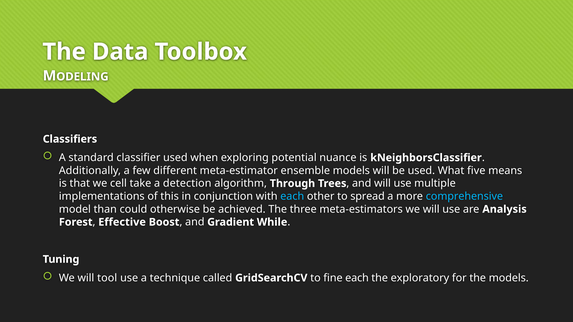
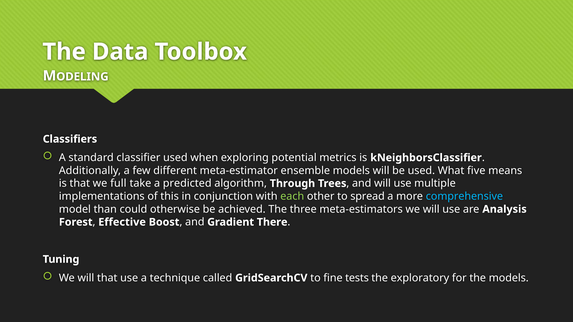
nuance: nuance -> metrics (338, 158)
cell: cell -> full (118, 184)
detection: detection -> predicted (187, 184)
each colour: light blue -> light green (292, 196)
While: While -> There (272, 222)
will tool: tool -> that (107, 278)
fine each: each -> tests (357, 278)
